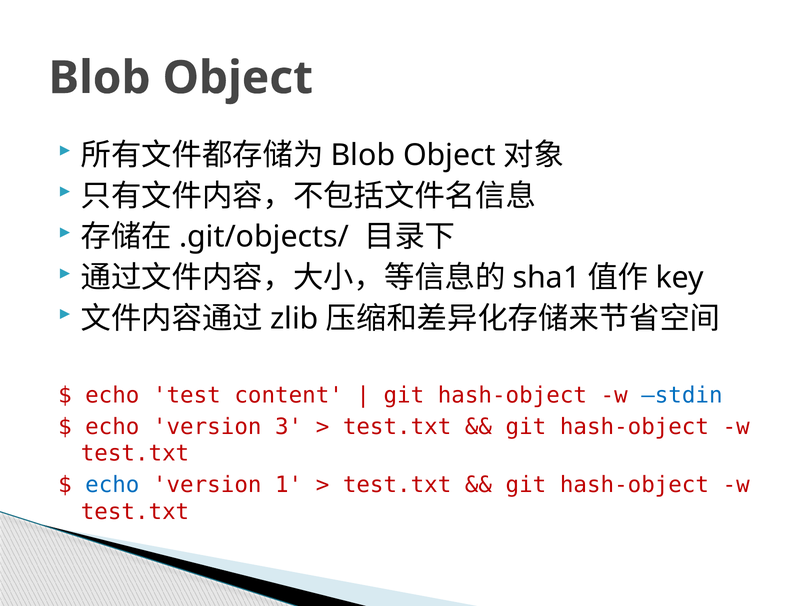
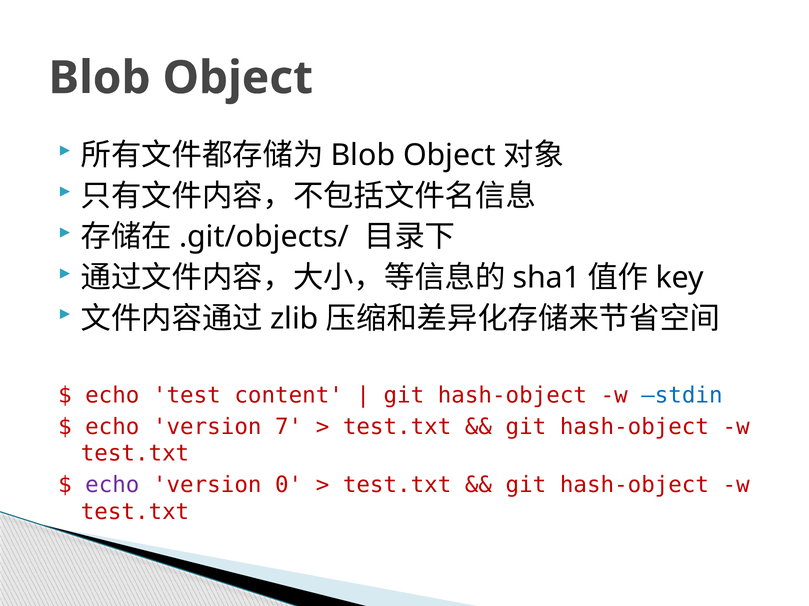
3: 3 -> 7 (289, 427)
echo colour: blue -> purple (112, 486)
1: 1 -> 0 (289, 486)
